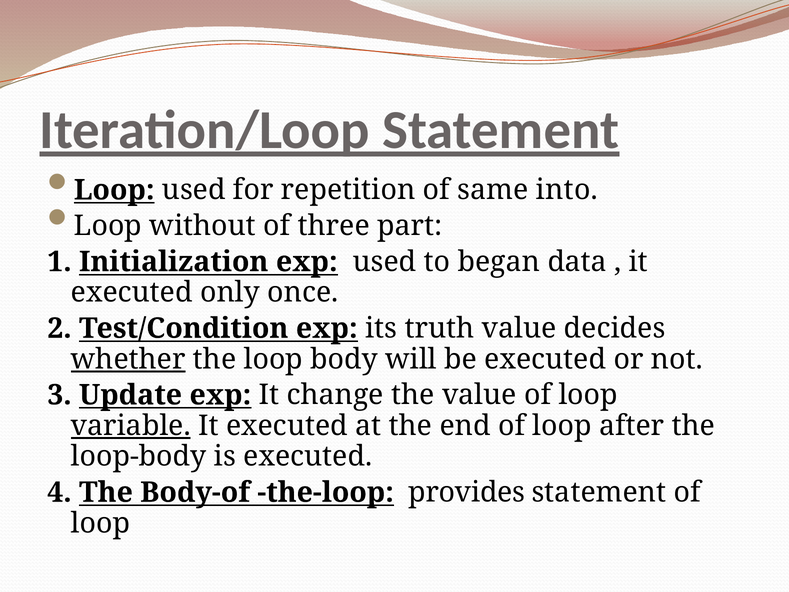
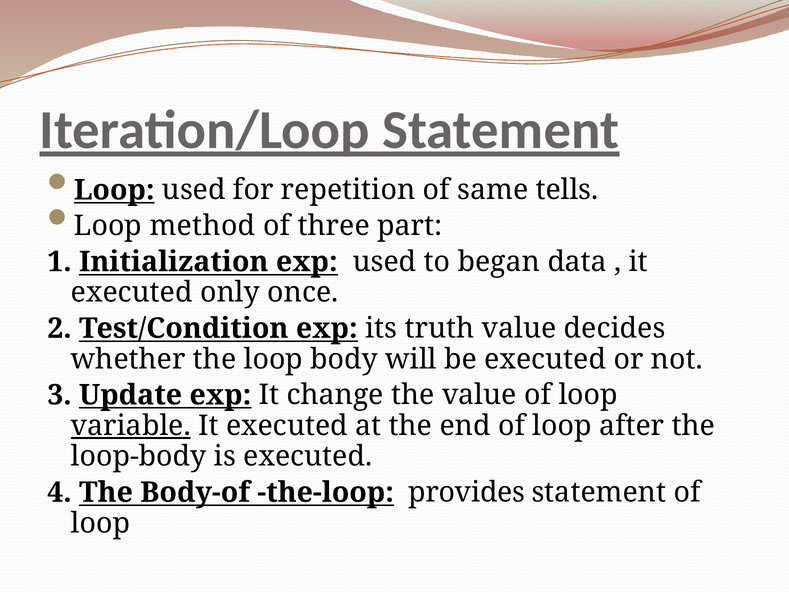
into: into -> tells (567, 190)
without: without -> method (203, 226)
whether underline: present -> none (128, 359)
